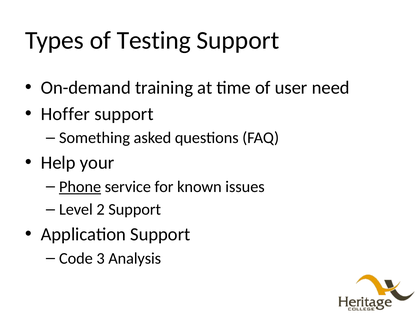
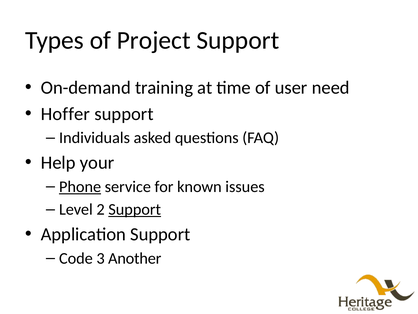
Testing: Testing -> Project (154, 40)
Something: Something -> Individuals (95, 138)
Support underline: none -> present (135, 209)
Analysis: Analysis -> Another (135, 258)
